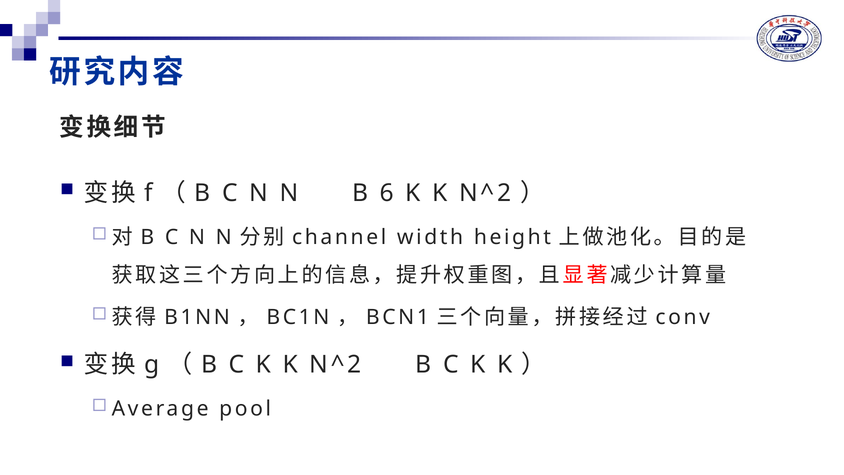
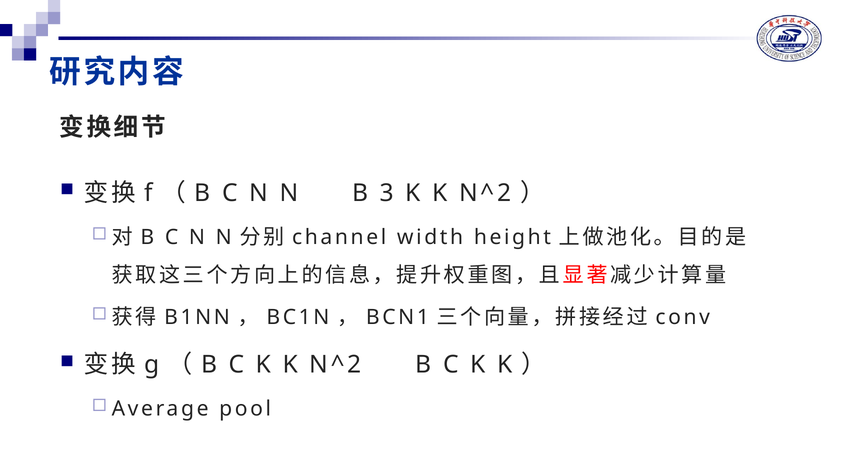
6: 6 -> 3 (387, 193)
